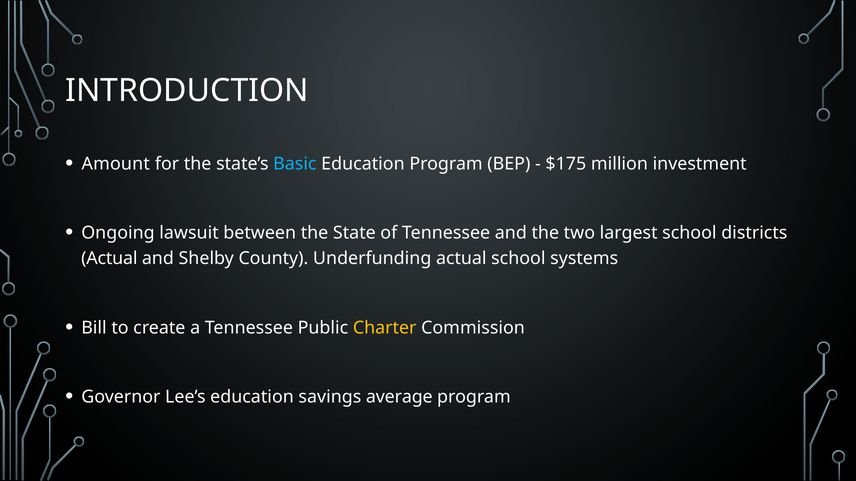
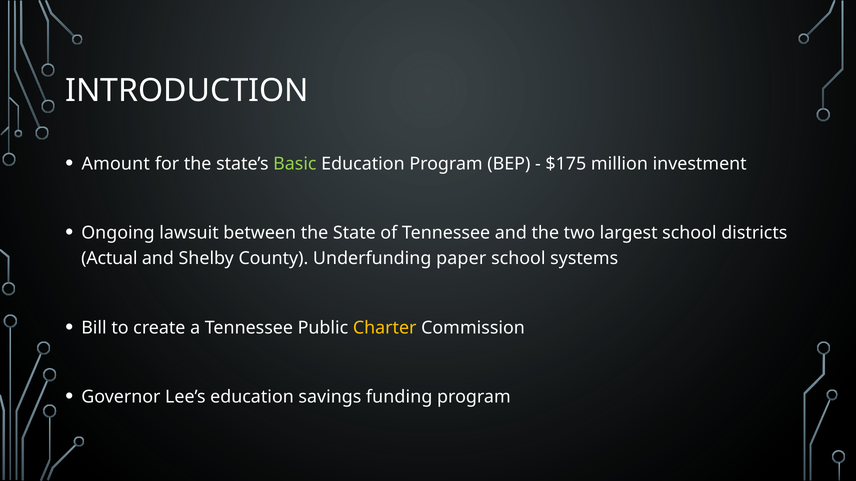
Basic colour: light blue -> light green (295, 164)
Underfunding actual: actual -> paper (461, 259)
average: average -> funding (399, 397)
